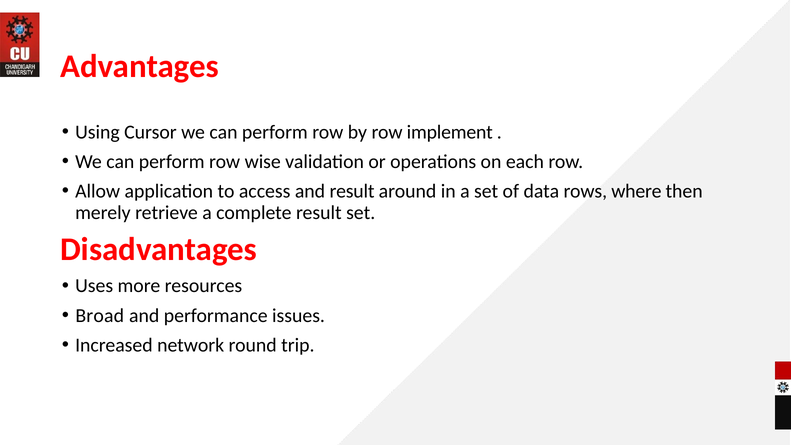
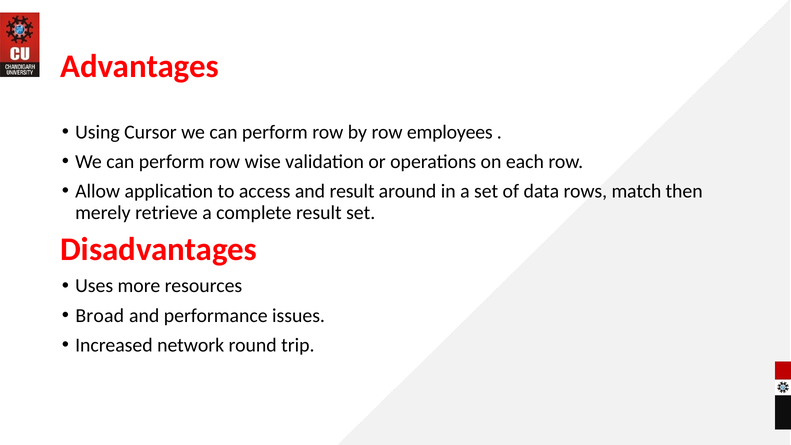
implement: implement -> employees (450, 132)
where: where -> match (636, 191)
